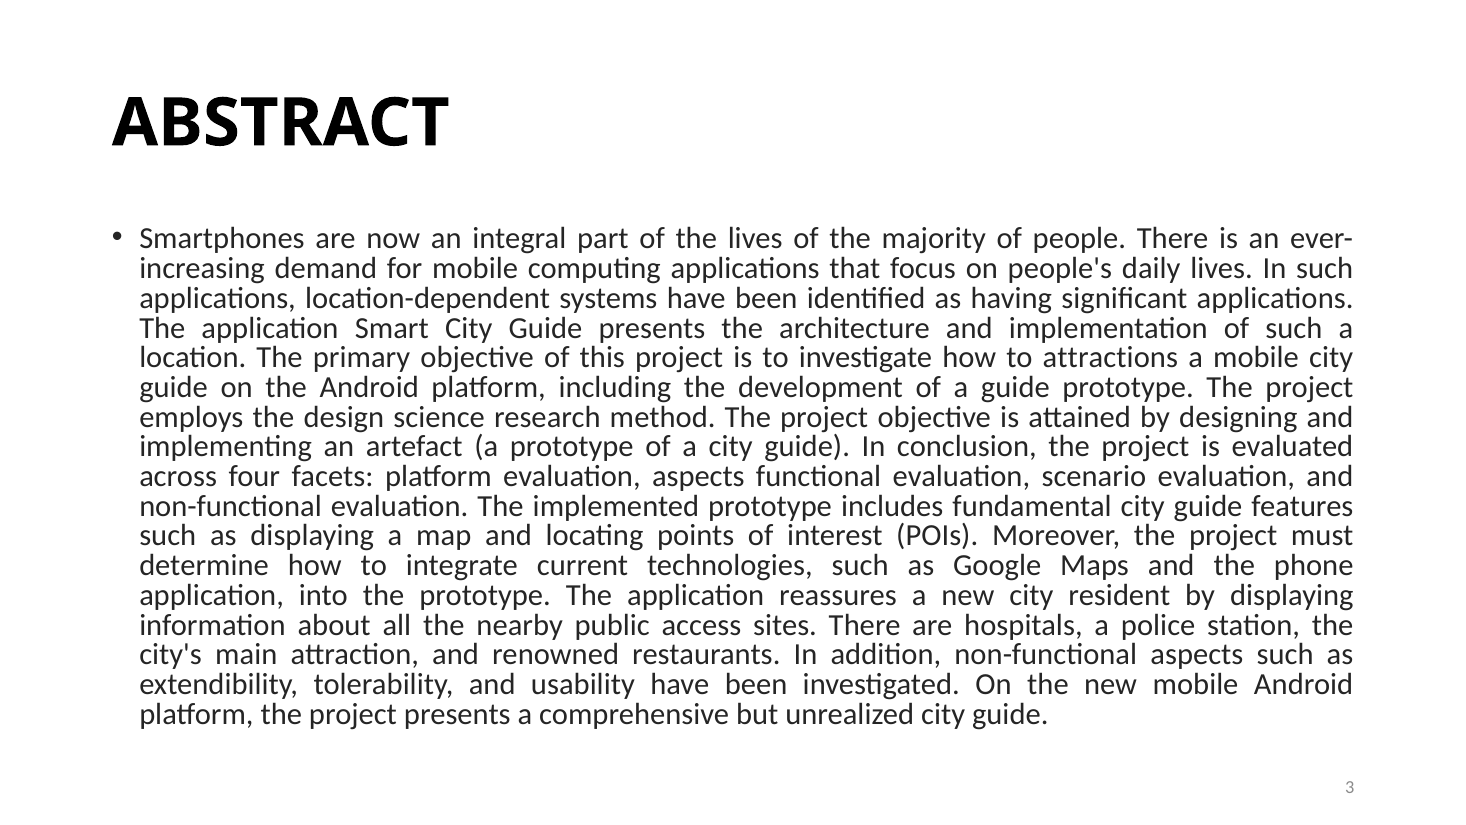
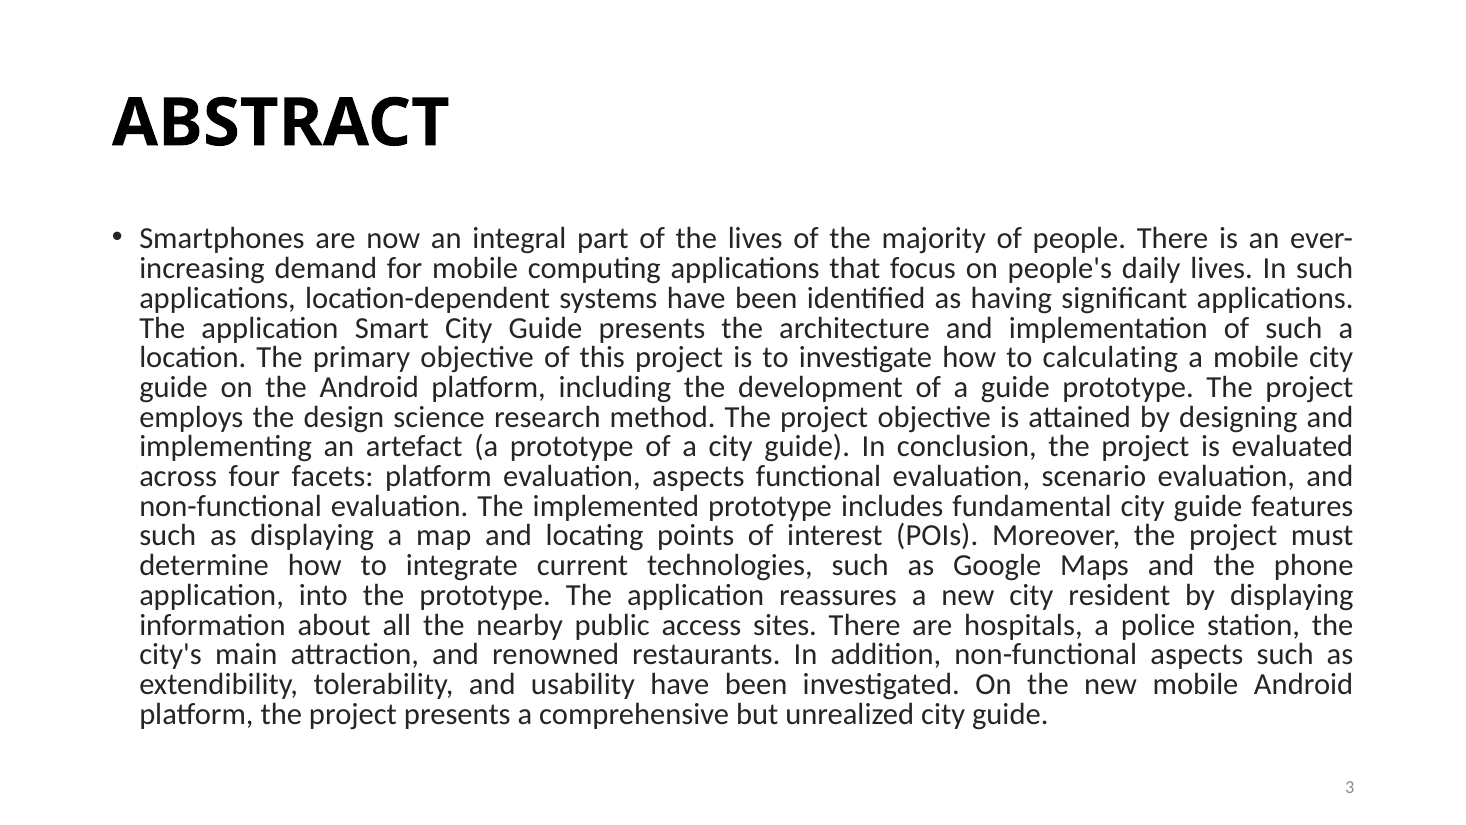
attractions: attractions -> calculating (1110, 357)
